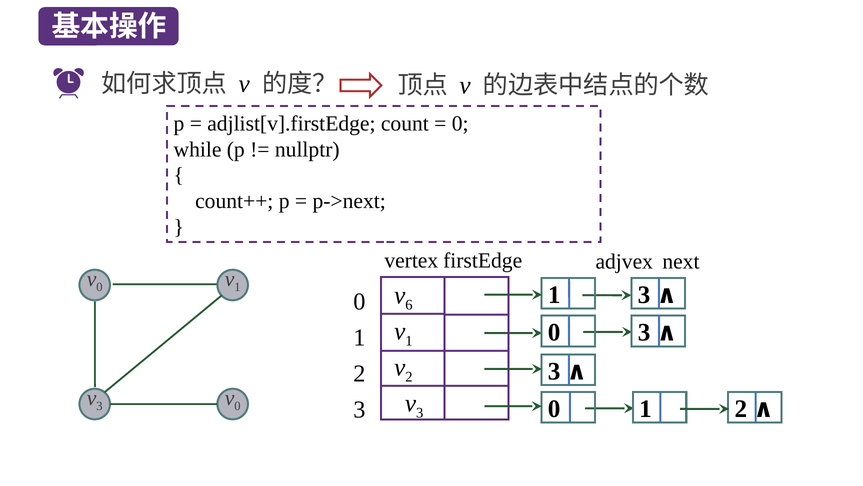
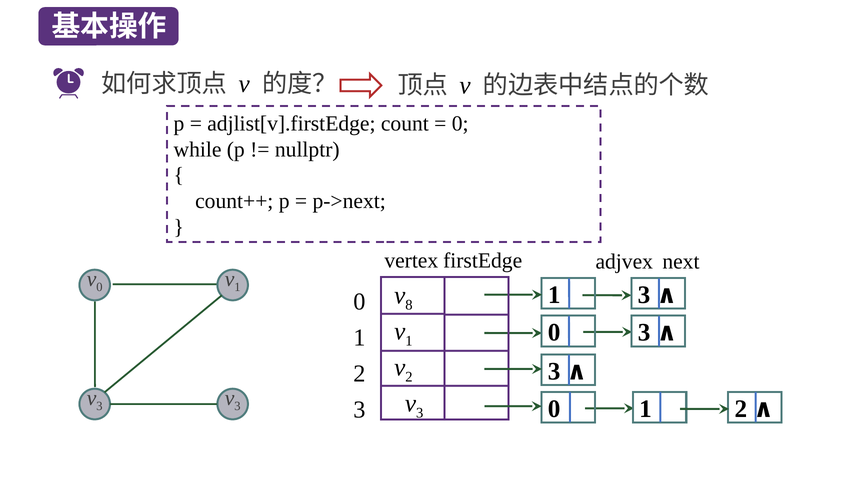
6: 6 -> 8 (409, 305)
0: 0 -> 3 (237, 406)
